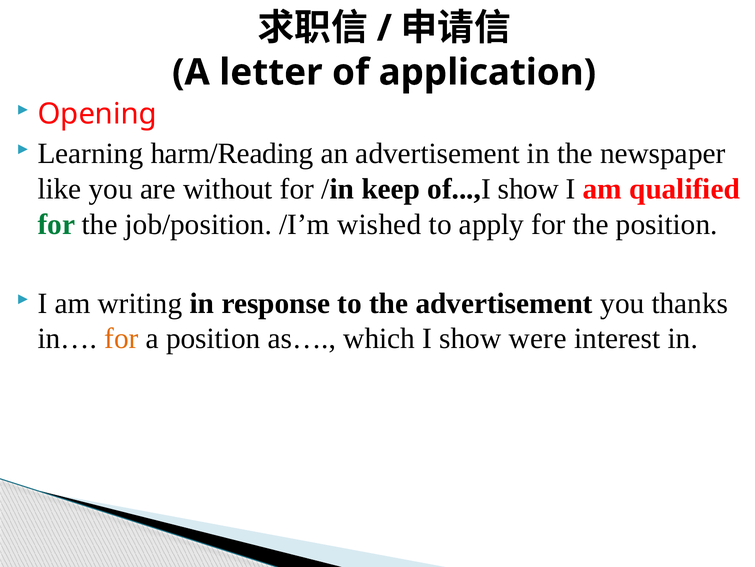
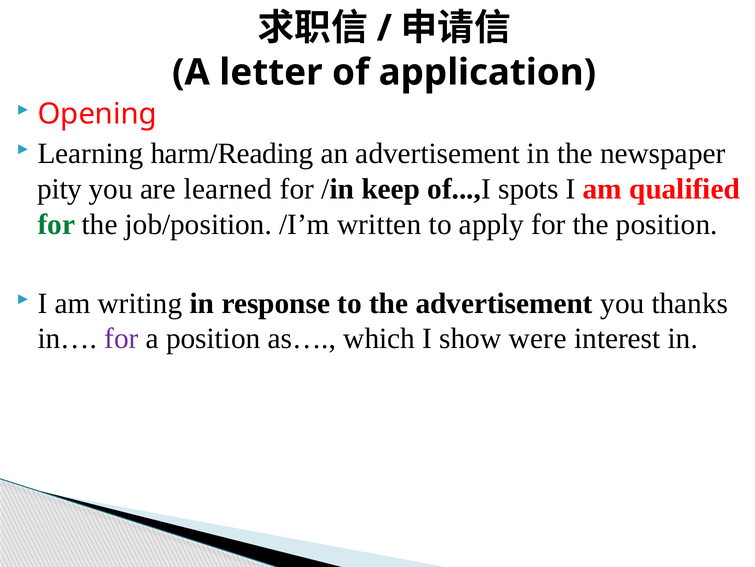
like: like -> pity (60, 189)
without: without -> learned (228, 189)
of...,I show: show -> spots (528, 189)
wished: wished -> written (379, 224)
for colour: orange -> purple (121, 338)
